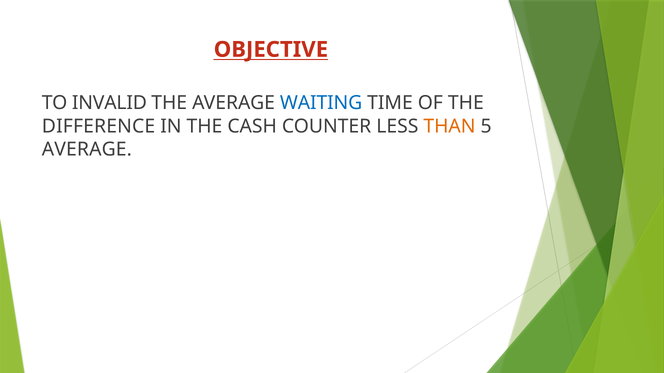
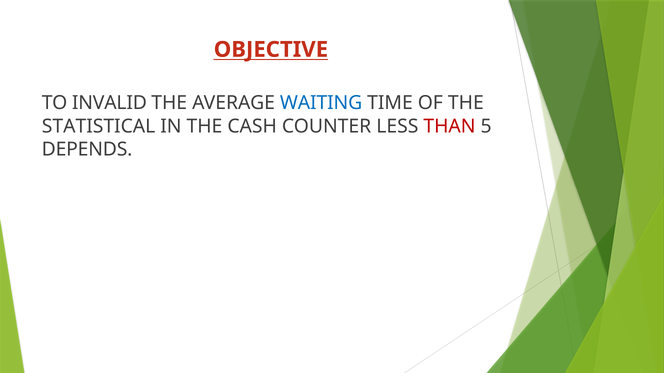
DIFFERENCE: DIFFERENCE -> STATISTICAL (99, 126)
THAN colour: orange -> red (449, 126)
AVERAGE: AVERAGE -> DEPENDS (87, 150)
